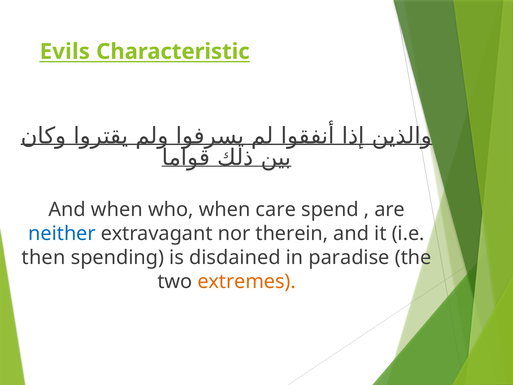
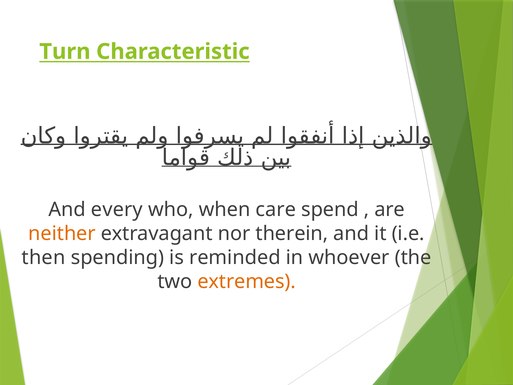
Evils: Evils -> Turn (65, 52)
And when: when -> every (117, 209)
neither colour: blue -> orange (62, 233)
disdained: disdained -> reminded (235, 257)
paradise: paradise -> whoever (349, 257)
